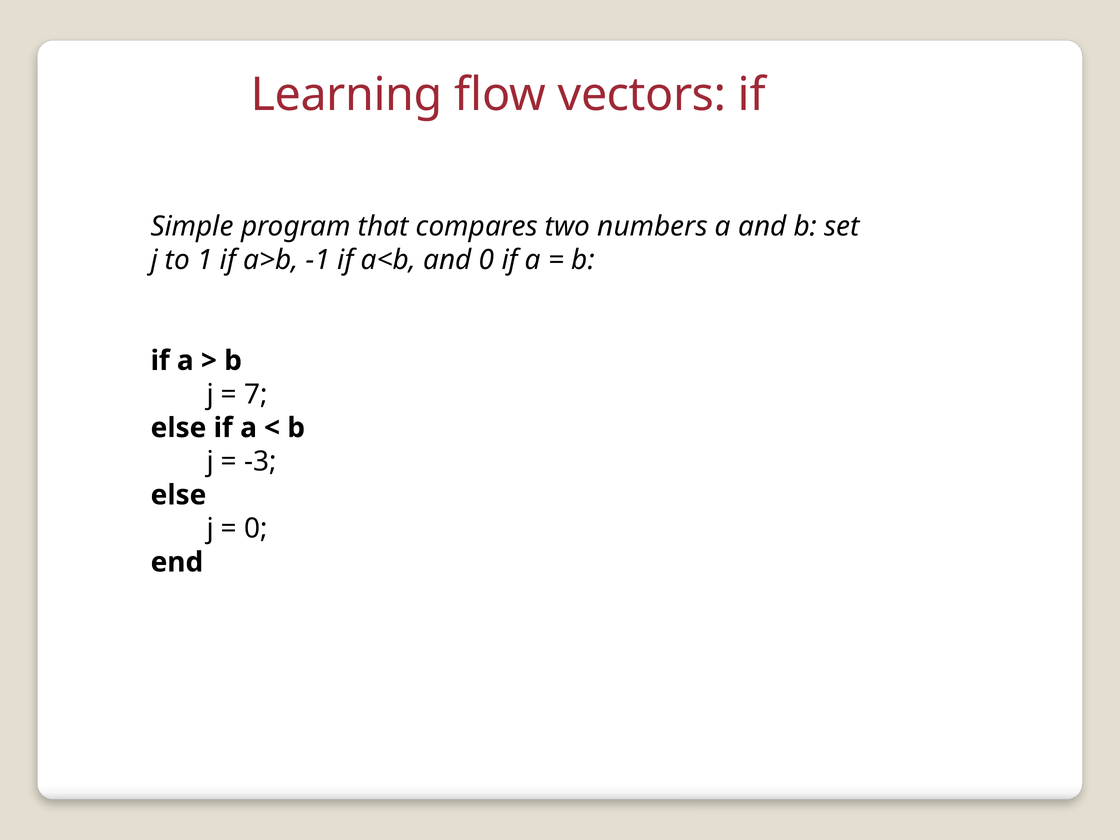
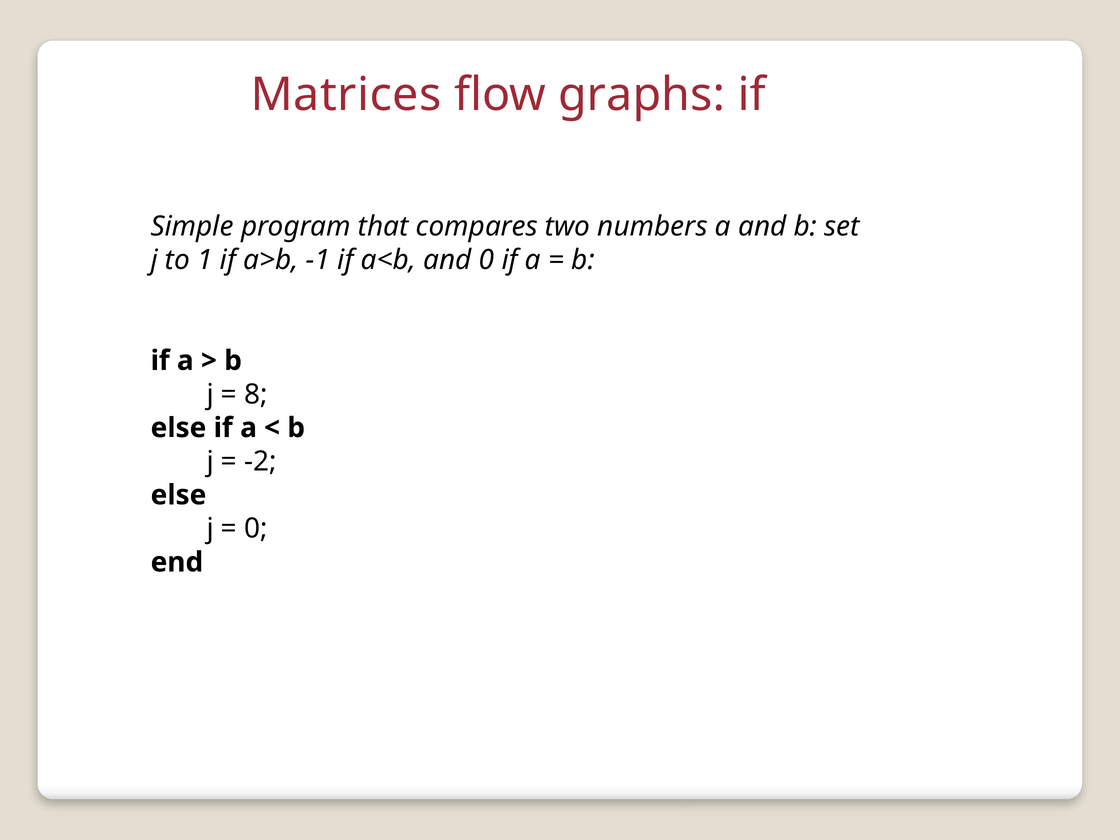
Learning: Learning -> Matrices (346, 95)
vectors: vectors -> graphs (642, 95)
7: 7 -> 8 (256, 394)
-3: -3 -> -2 (261, 461)
